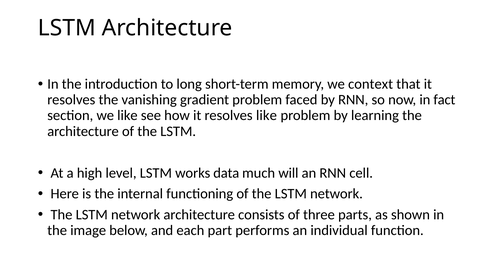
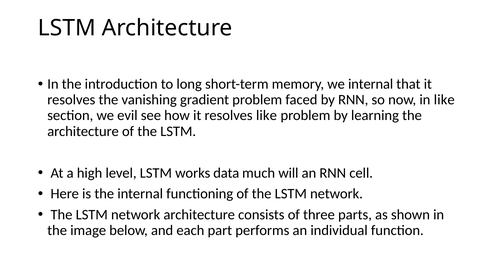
we context: context -> internal (371, 84)
in fact: fact -> like (444, 100)
we like: like -> evil (127, 116)
